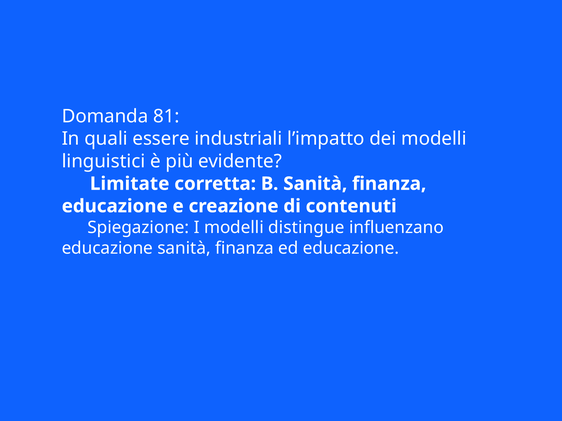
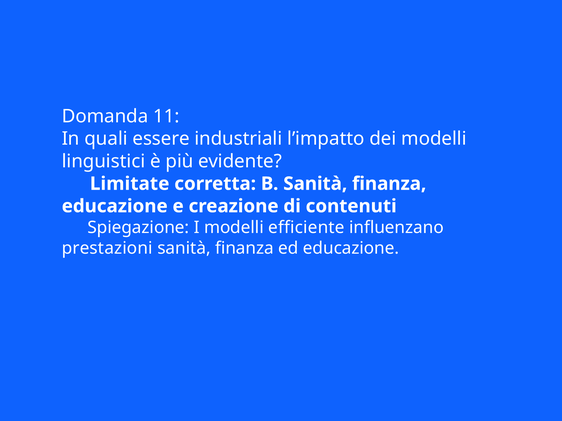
81: 81 -> 11 (166, 116)
distingue: distingue -> efficiente (306, 228)
educazione: educazione -> prestazioni (107, 248)
